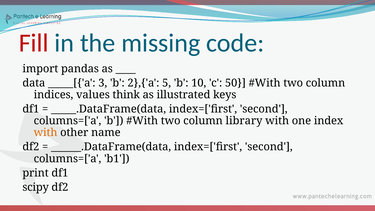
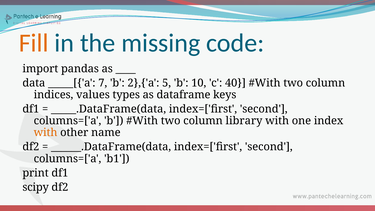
Fill colour: red -> orange (34, 43)
3: 3 -> 7 (103, 83)
50: 50 -> 40 (235, 83)
think: think -> types (126, 95)
illustrated: illustrated -> dataframe (184, 95)
